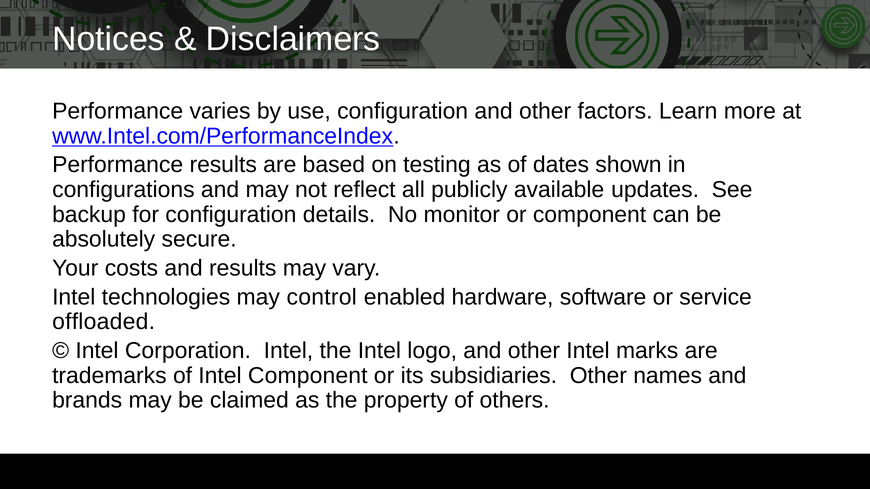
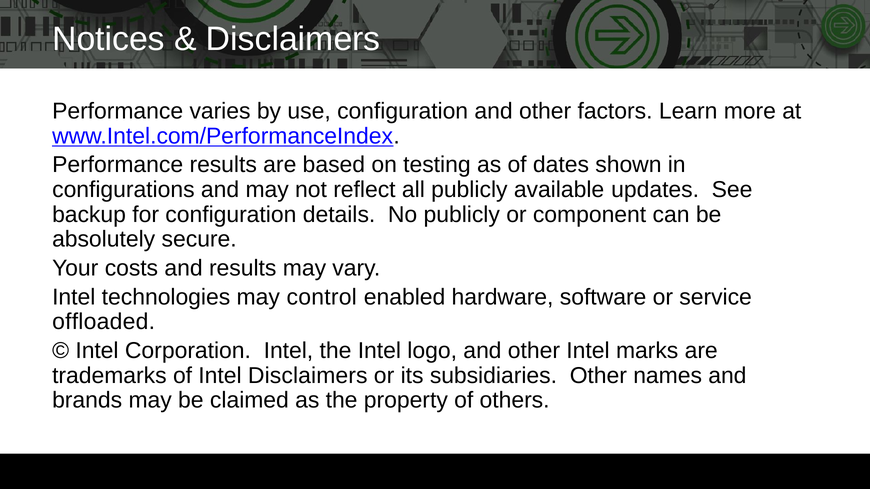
No monitor: monitor -> publicly (462, 215)
Intel Component: Component -> Disclaimers (308, 376)
